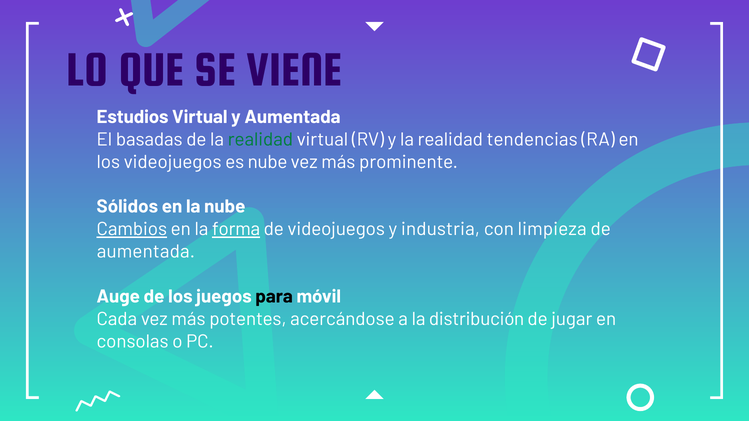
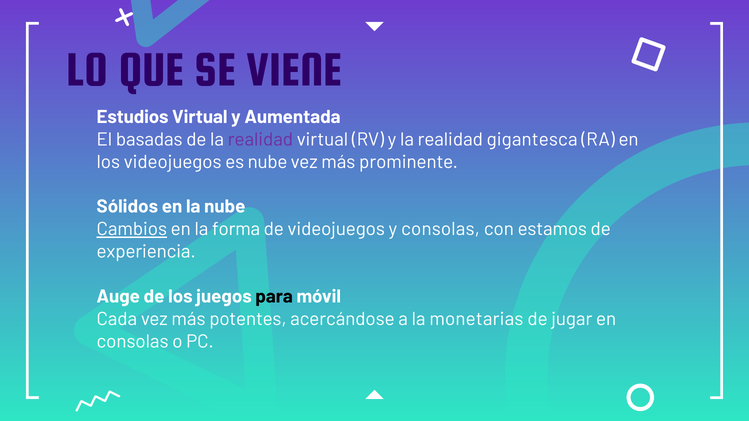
realidad colour: green -> purple (260, 139)
tendencias: tendencias -> gigantesca (532, 139)
forma underline: present -> none (236, 229)
y industria: industria -> consolas (440, 229)
limpieza: limpieza -> estamos (552, 229)
aumentada: aumentada -> experiencia (146, 252)
distribución: distribución -> monetarias (476, 319)
